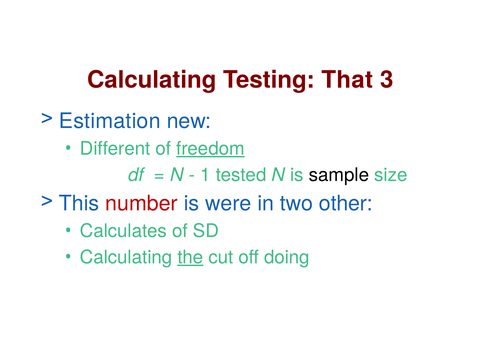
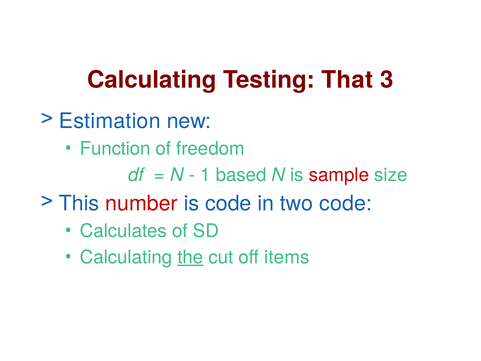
Different: Different -> Function (115, 149)
freedom underline: present -> none (210, 149)
tested: tested -> based (241, 175)
sample colour: black -> red (339, 175)
is were: were -> code (228, 203)
two other: other -> code (346, 203)
doing: doing -> items (287, 257)
